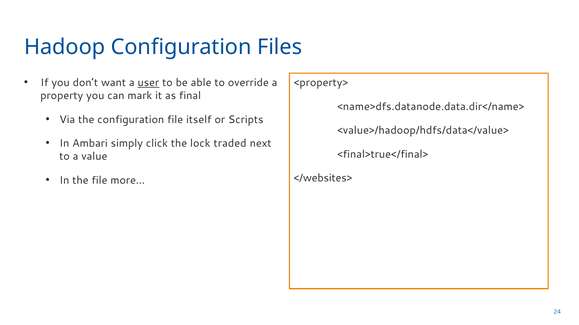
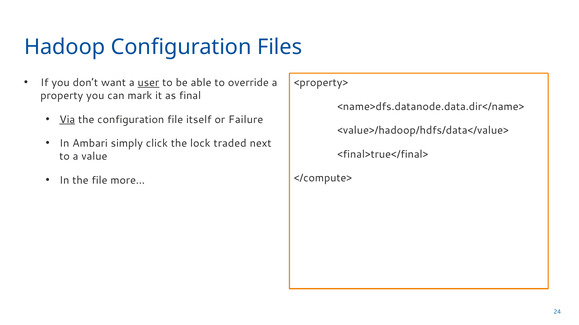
Via underline: none -> present (67, 120)
Scripts: Scripts -> Failure (246, 120)
</websites>: </websites> -> </compute> (323, 178)
